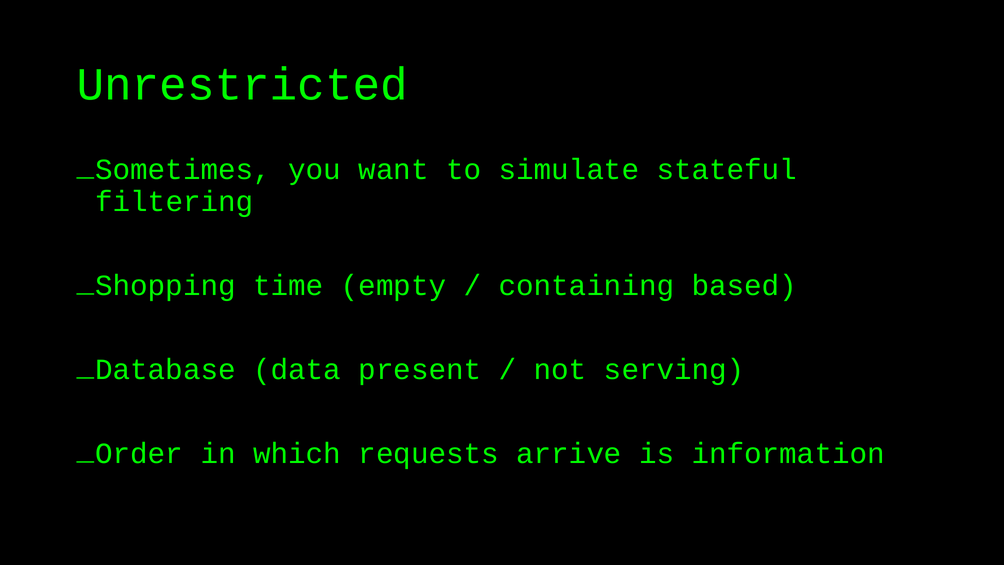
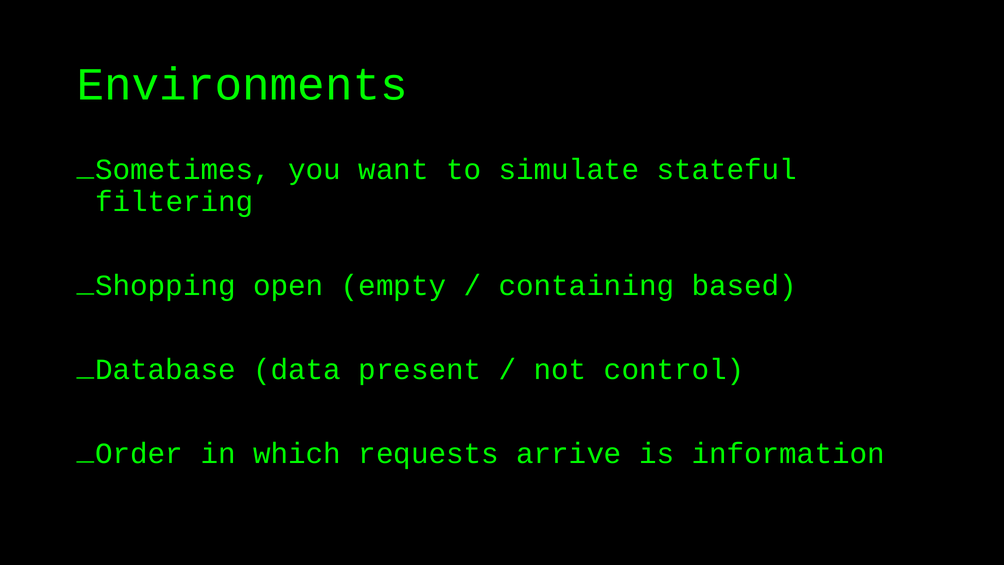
Unrestricted: Unrestricted -> Environments (242, 84)
time: time -> open (288, 285)
serving: serving -> control (674, 369)
